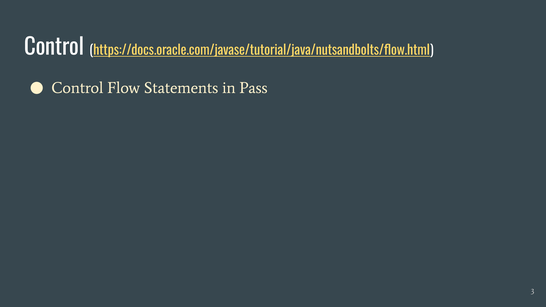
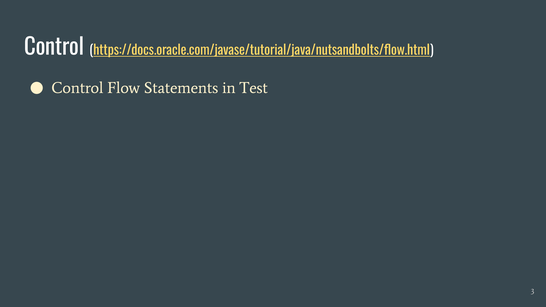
Pass: Pass -> Test (253, 88)
